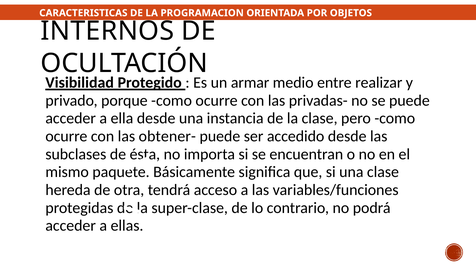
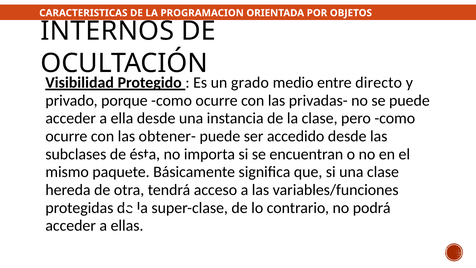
armar: armar -> grado (250, 83)
realizar: realizar -> directo (379, 83)
